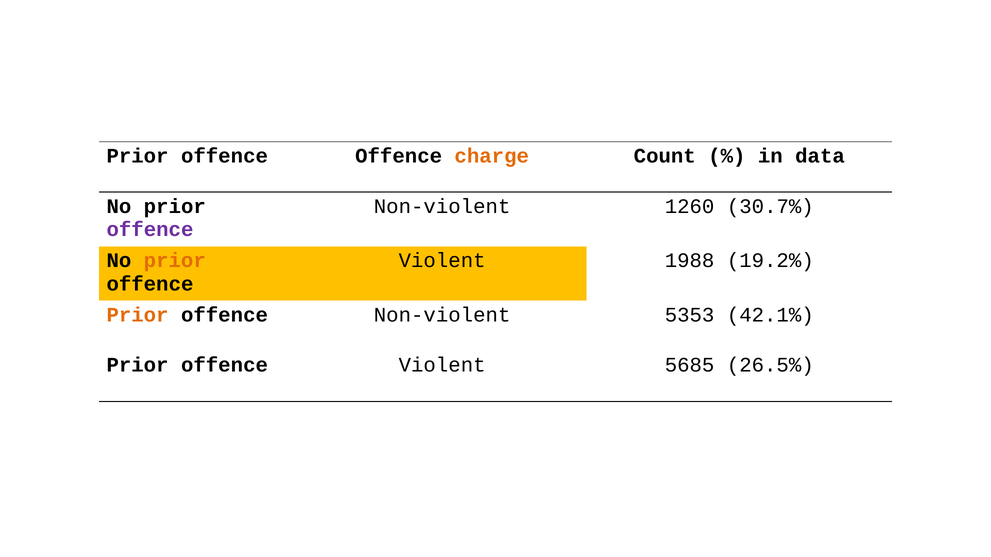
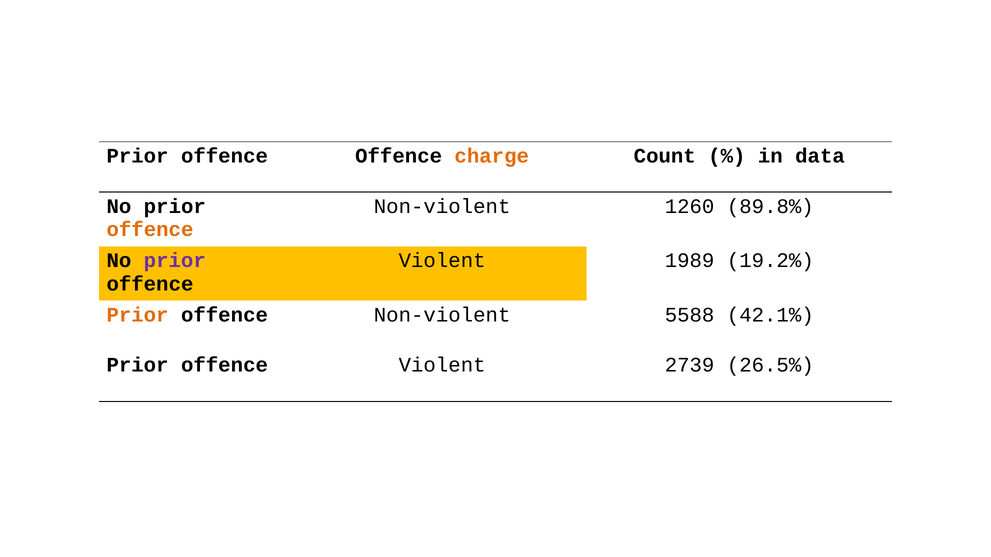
30.7%: 30.7% -> 89.8% (770, 206)
offence colour: purple -> orange (150, 230)
prior colour: orange -> purple (175, 261)
1988: 1988 -> 1989 (690, 261)
5353: 5353 -> 5588 (690, 315)
5685: 5685 -> 2739 (690, 365)
